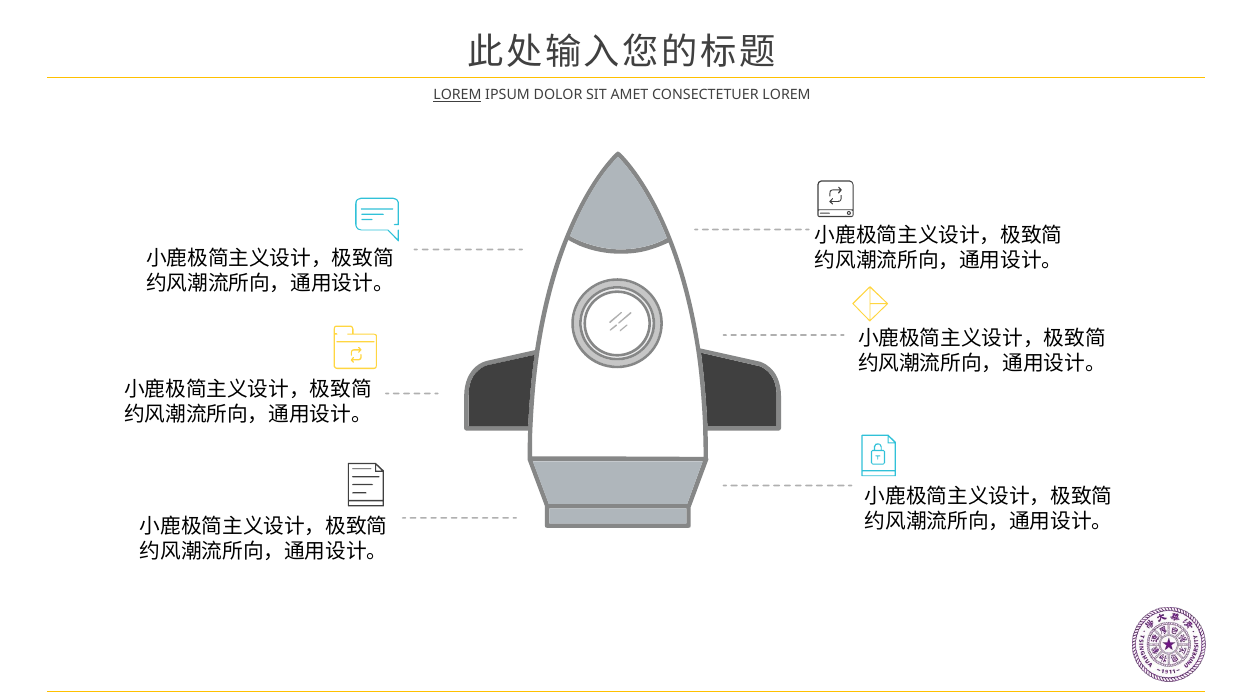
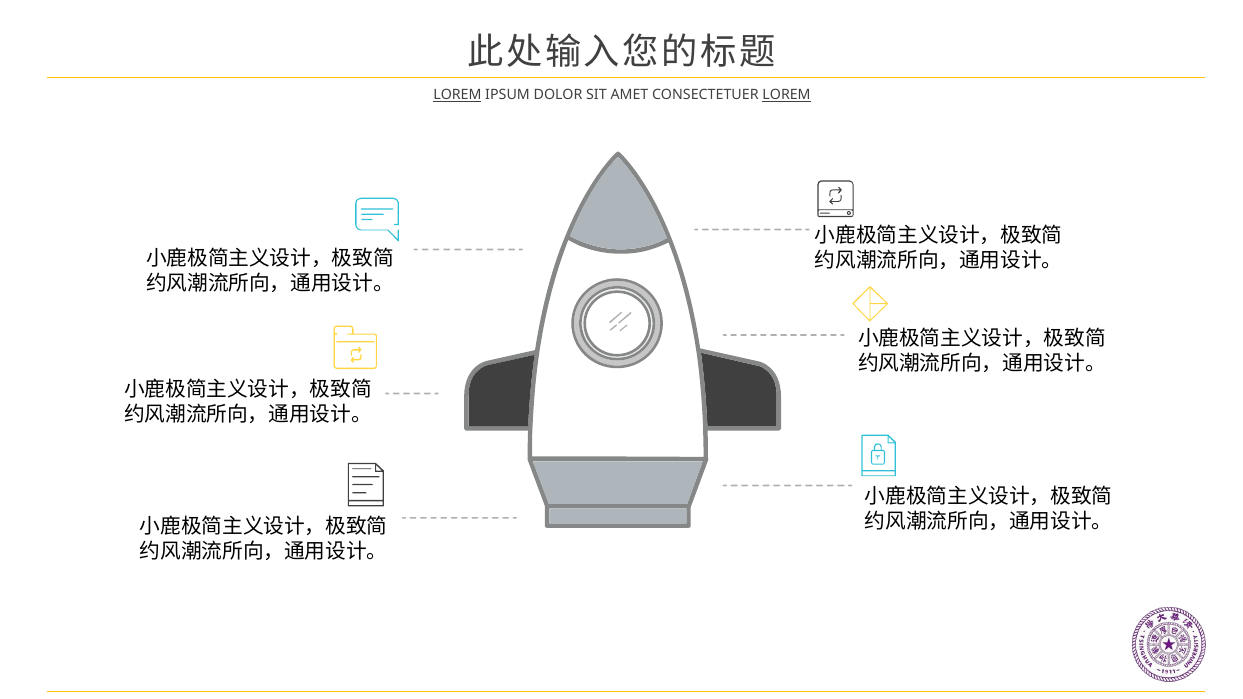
LOREM underline: none -> present (787, 95)
